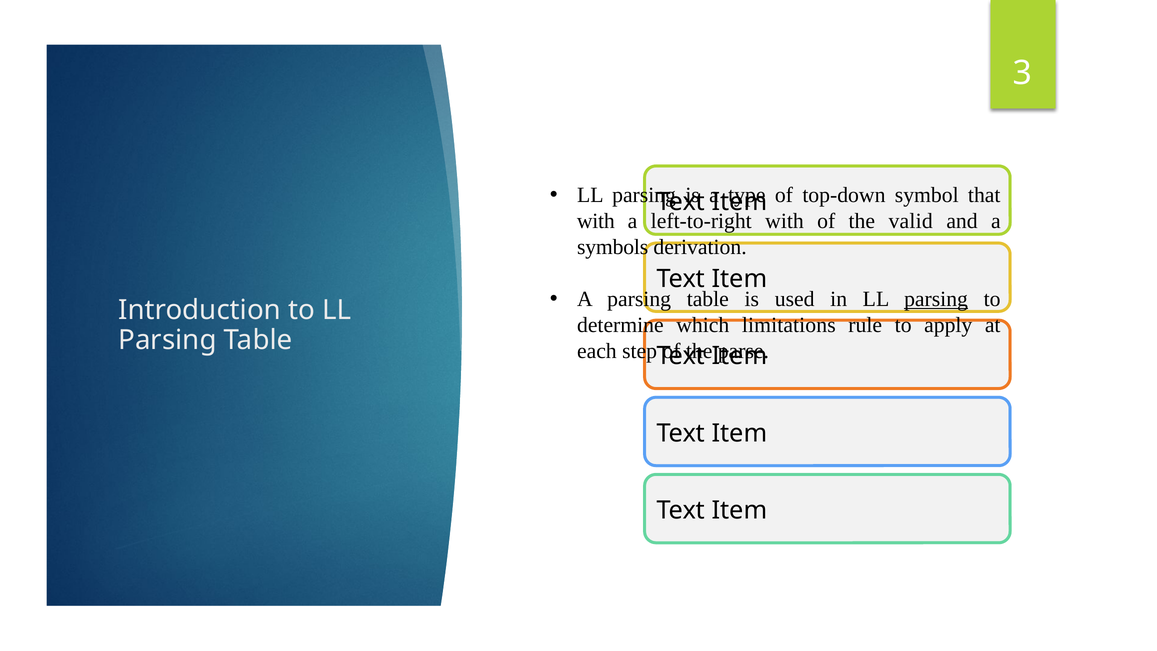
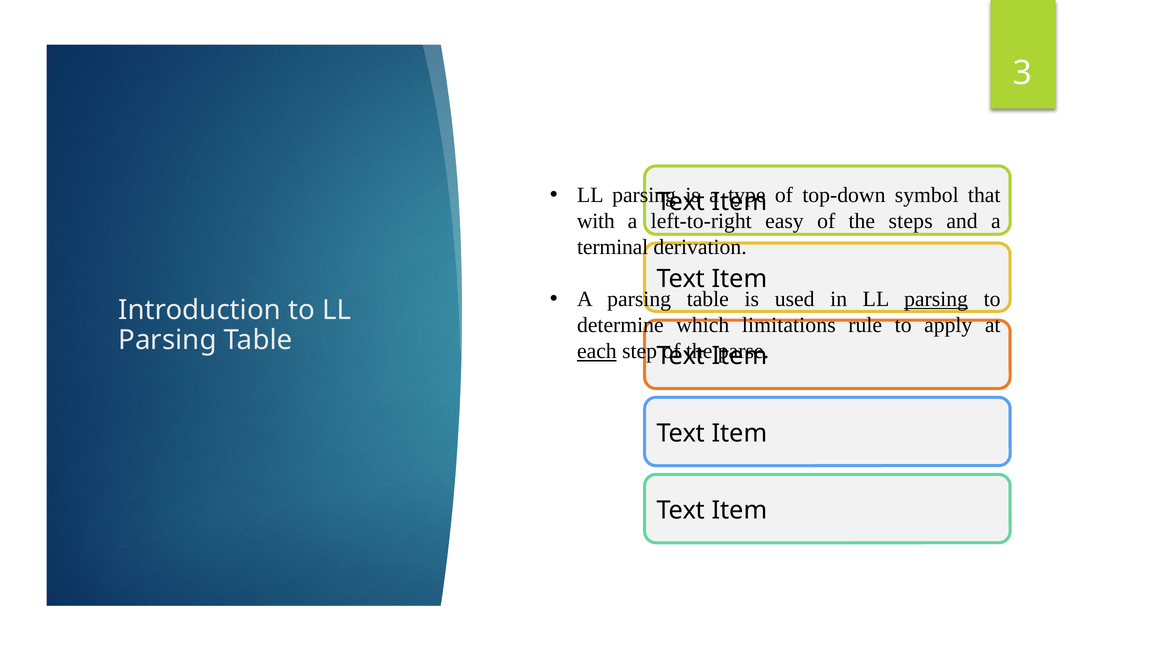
with: with -> easy (784, 221)
valid: valid -> steps (911, 221)
symbols: symbols -> terminal (613, 247)
each underline: none -> present (597, 351)
